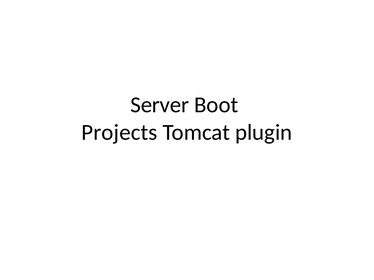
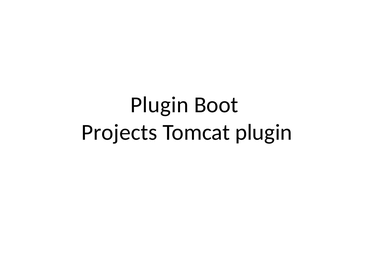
Server: Server -> Plugin (160, 105)
